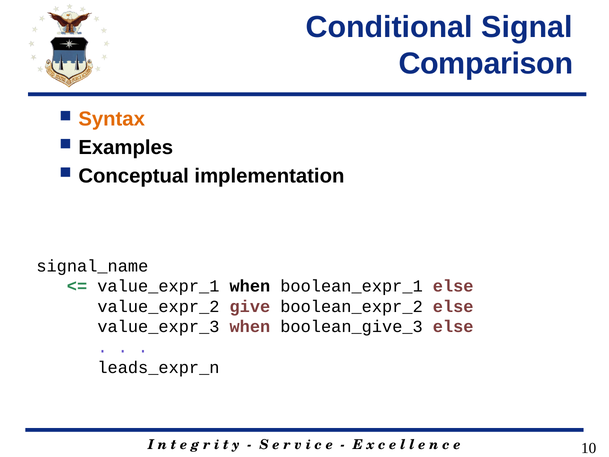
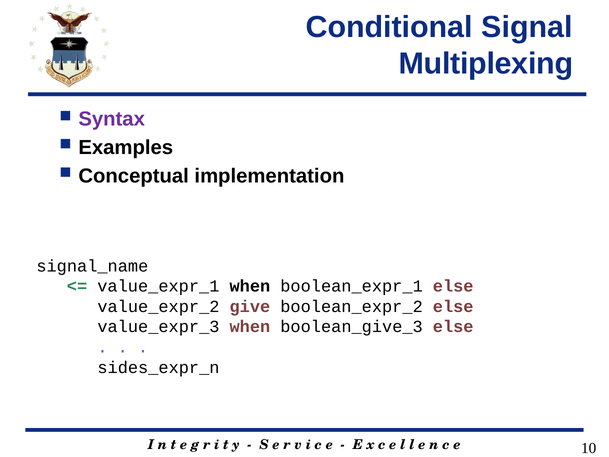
Comparison: Comparison -> Multiplexing (486, 64)
Syntax colour: orange -> purple (112, 119)
leads_expr_n: leads_expr_n -> sides_expr_n (158, 367)
